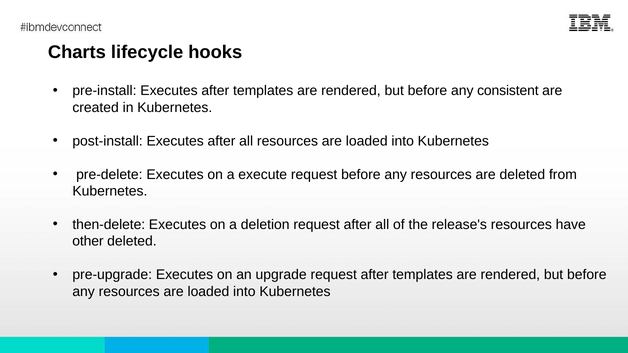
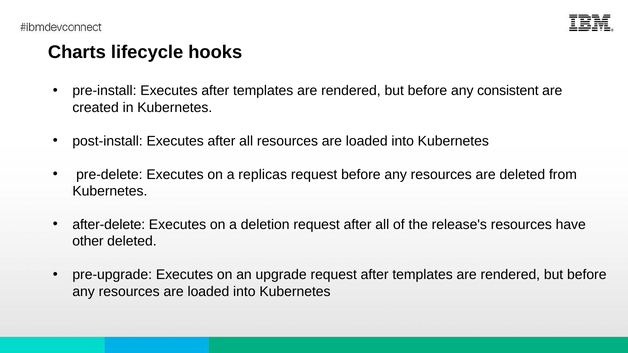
execute: execute -> replicas (263, 175)
then-delete: then-delete -> after-delete (109, 225)
